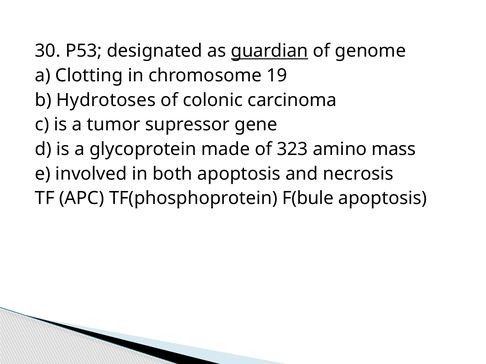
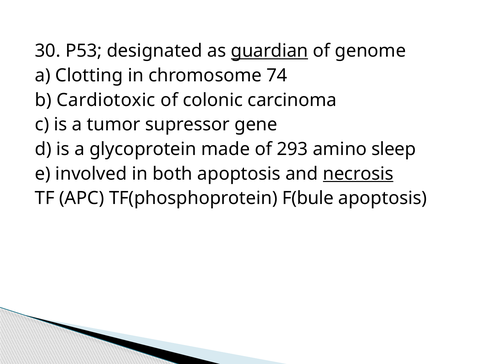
19: 19 -> 74 (277, 76)
Hydrotoses: Hydrotoses -> Cardiotoxic (106, 100)
323: 323 -> 293 (292, 149)
mass: mass -> sleep (394, 149)
necrosis underline: none -> present (358, 174)
